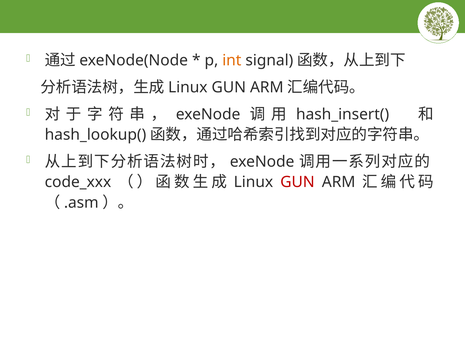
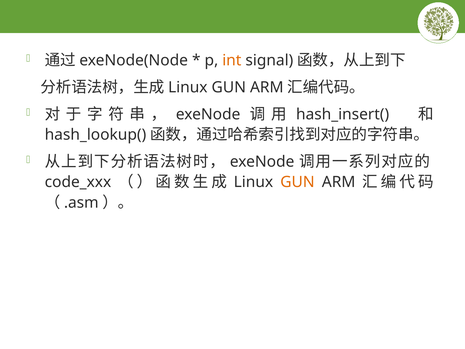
GUN colour: red -> orange (297, 182)
